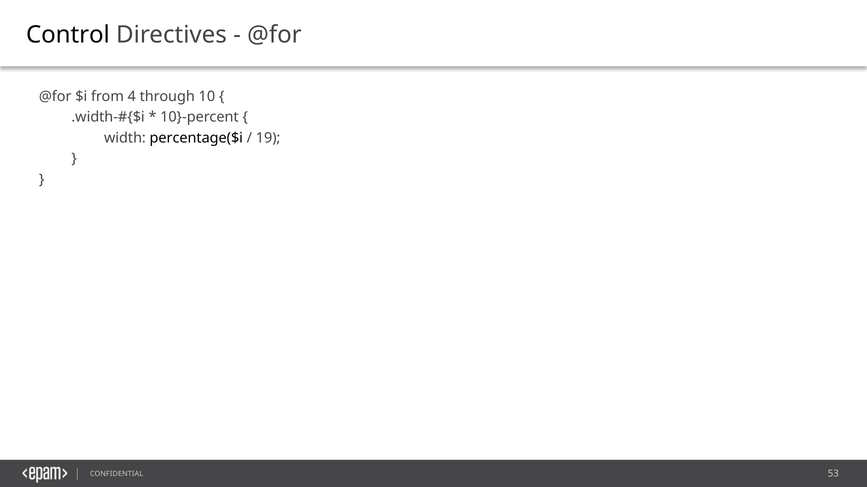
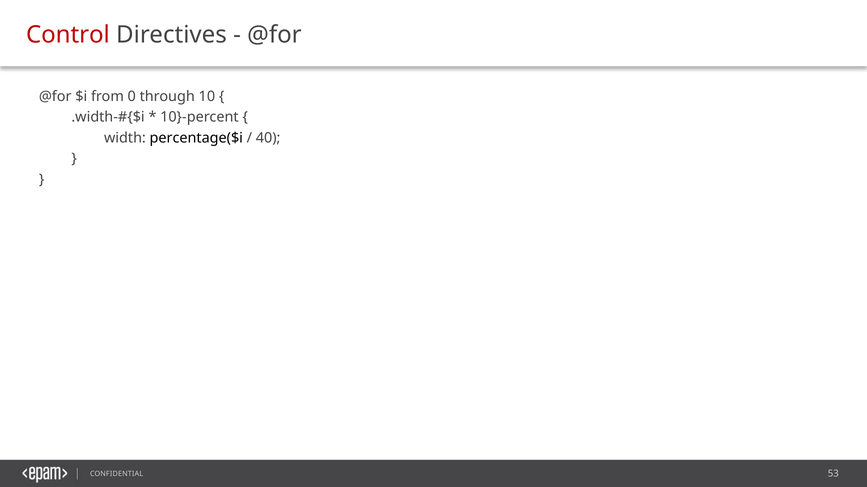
Control colour: black -> red (68, 35)
4: 4 -> 0 (132, 97)
19: 19 -> 40 (268, 138)
